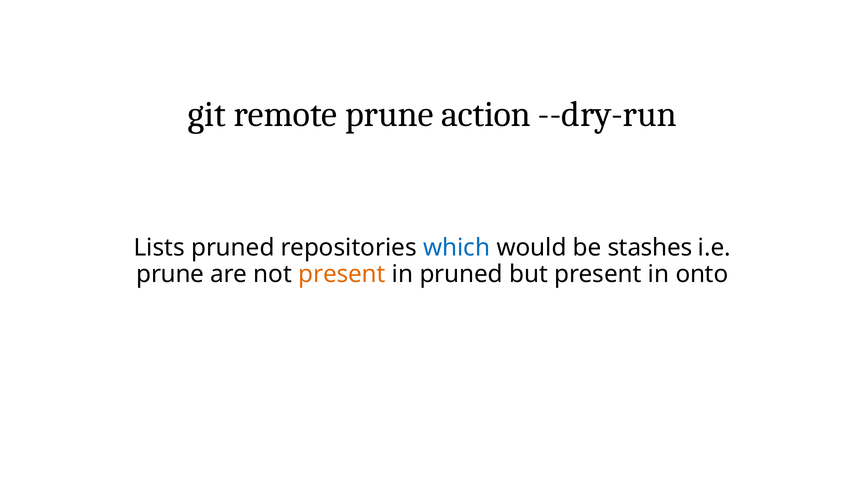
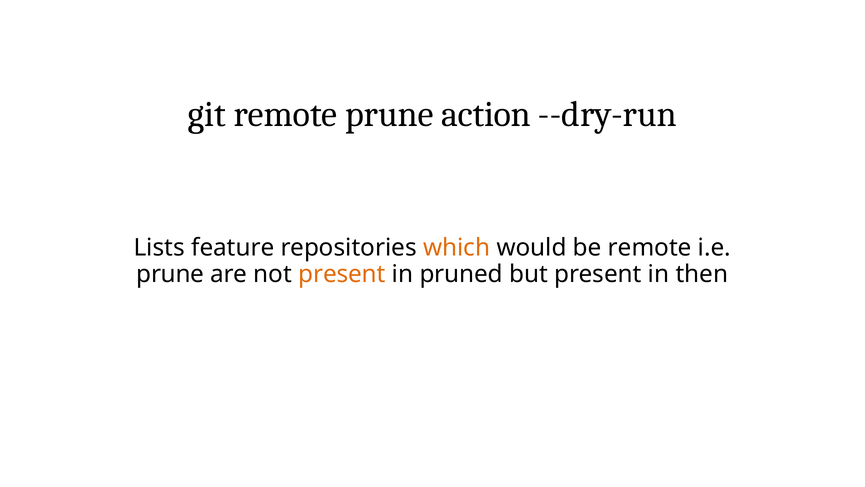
Lists pruned: pruned -> feature (233, 248)
which colour: blue -> orange (457, 248)
be stashes: stashes -> remote (650, 248)
onto: onto -> then (702, 274)
